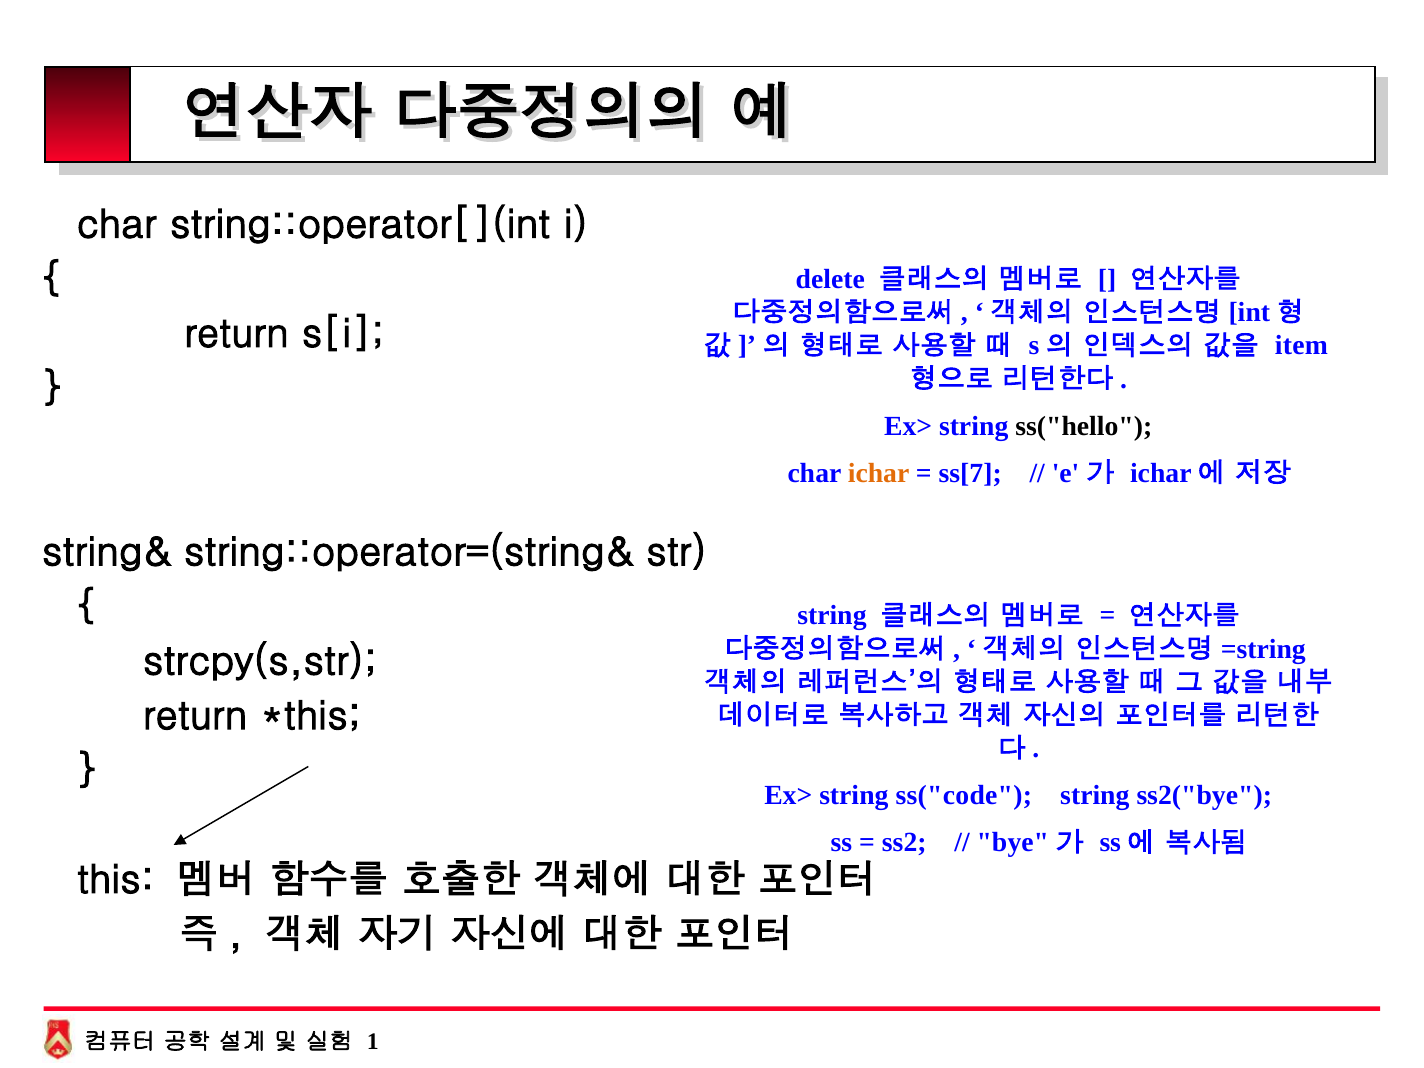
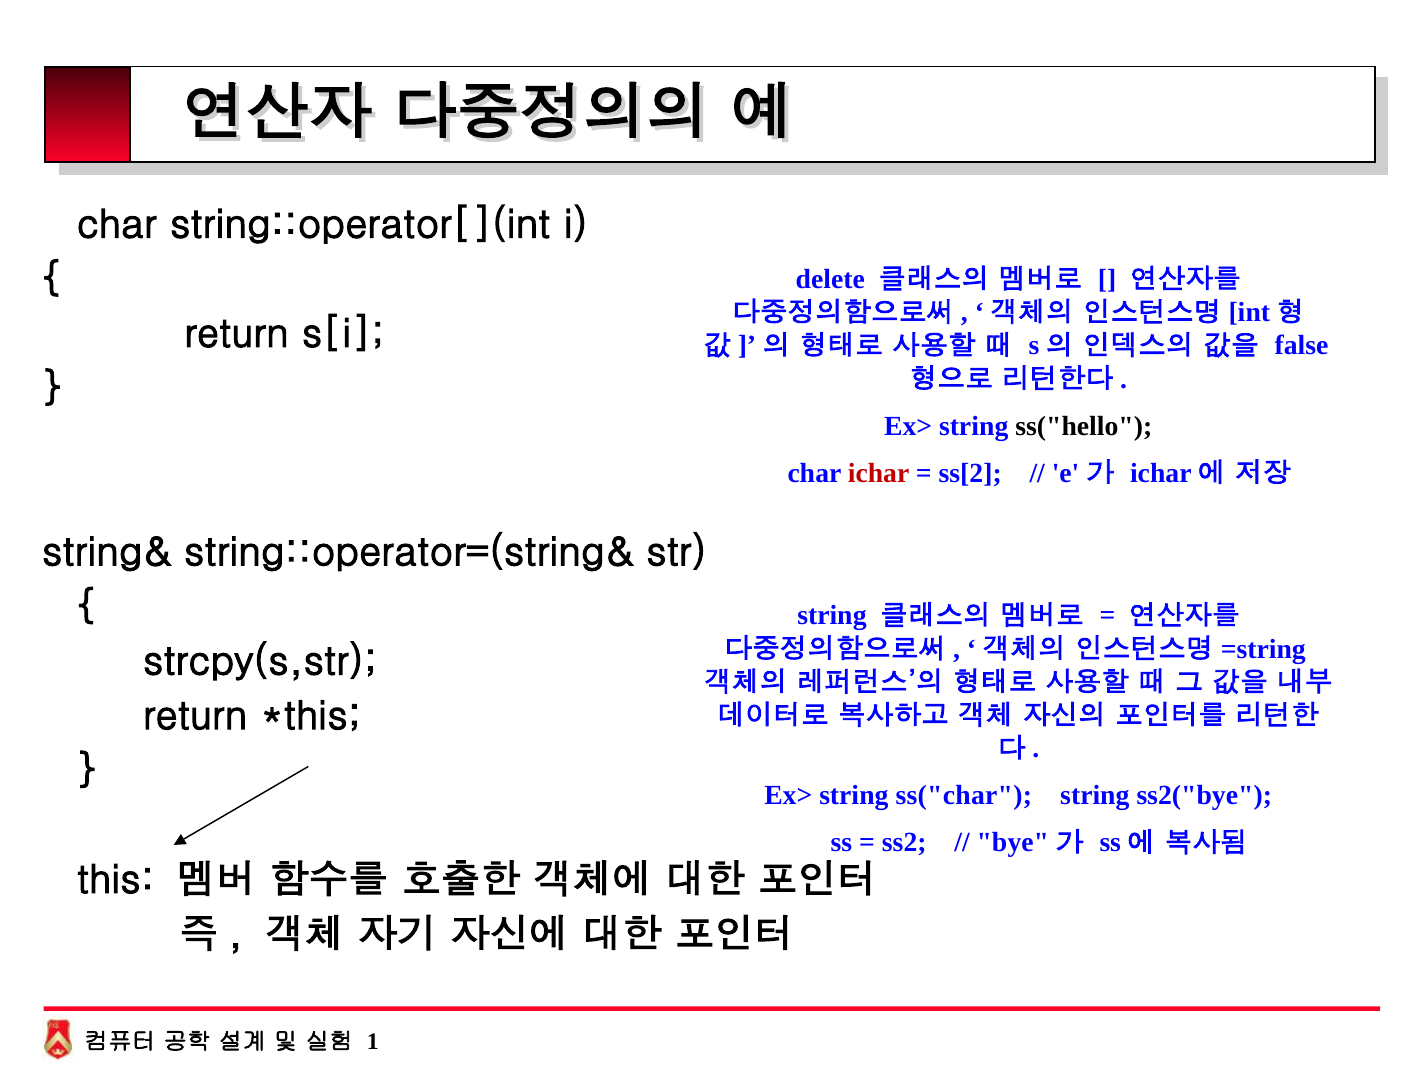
item: item -> false (1302, 346)
ichar colour: orange -> red (879, 473)
ss[7: ss[7 -> ss[2 (970, 473)
ss("code: ss("code -> ss("char (964, 796)
